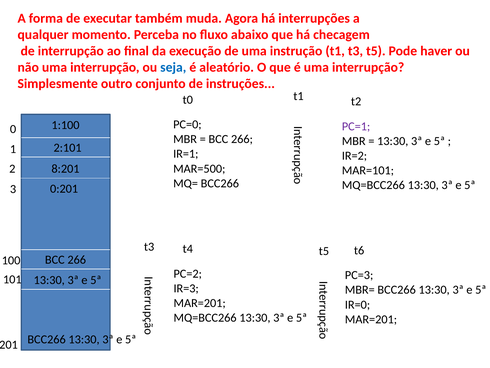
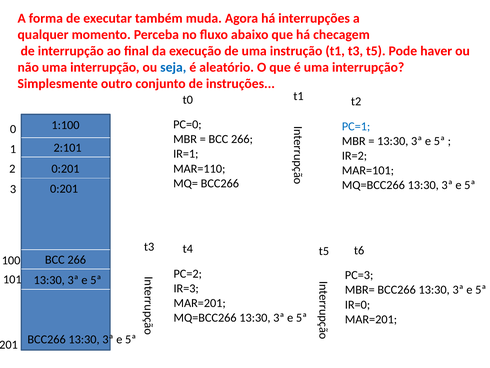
PC=1 colour: purple -> blue (356, 126)
MAR=500: MAR=500 -> MAR=110 (199, 168)
8:201: 8:201 -> 0:201 (65, 169)
